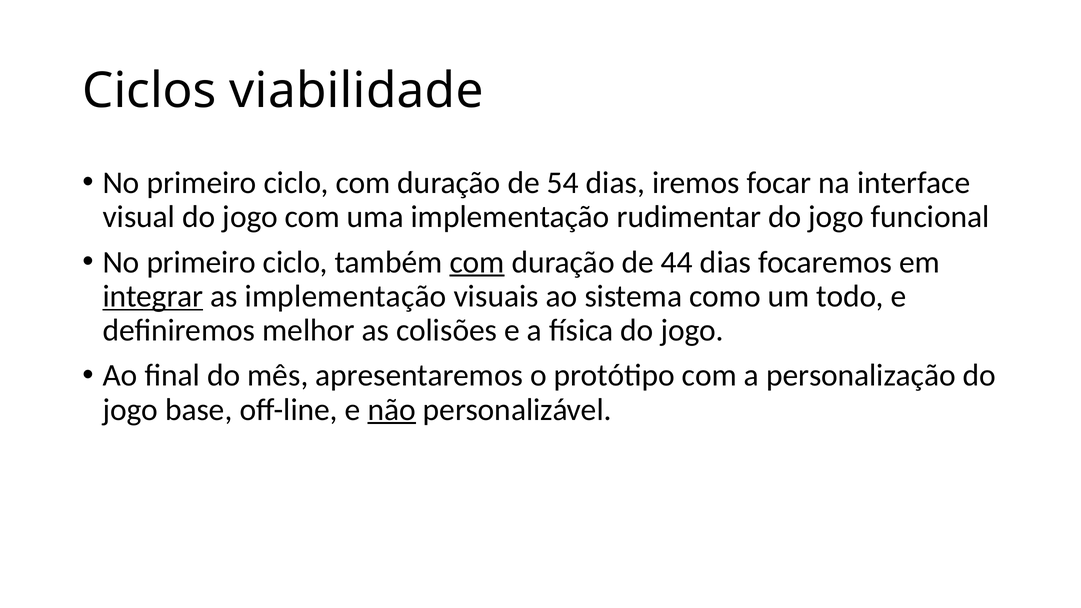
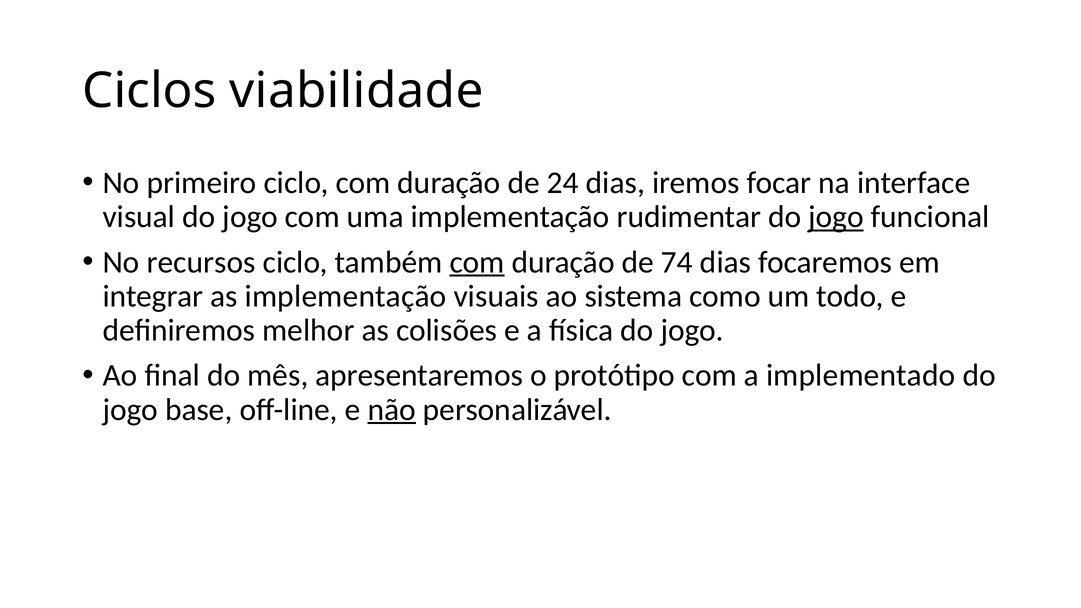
54: 54 -> 24 (563, 183)
jogo underline: none -> present (836, 217)
primeiro: primeiro -> recursos (201, 262)
44: 44 -> 74 (677, 262)
integrar underline: present -> none (153, 296)
personalização: personalização -> implementado (861, 376)
